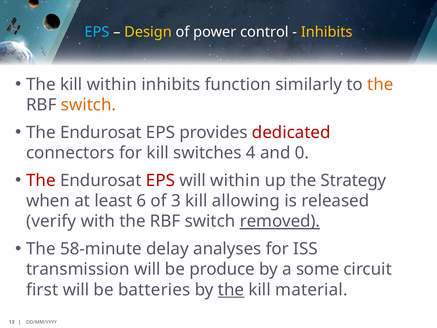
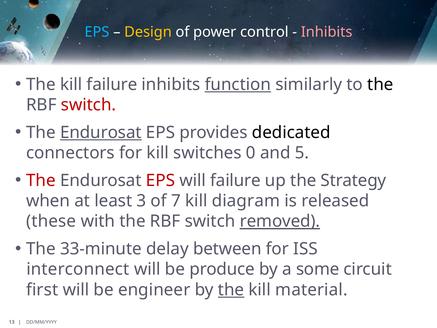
Inhibits colour: yellow -> pink (327, 32)
kill within: within -> failure (112, 85)
function underline: none -> present (238, 85)
the colour: orange -> black (380, 85)
switch colour: orange -> red (88, 105)
Endurosat underline: none -> present (101, 132)
dedicated colour: red -> black (291, 132)
4: 4 -> 0 (251, 153)
0: 0 -> 5 (302, 153)
will within: within -> failure (235, 180)
6: 6 -> 3 (141, 201)
3: 3 -> 7 (176, 201)
allowing: allowing -> diagram (246, 201)
verify: verify -> these (51, 221)
58-minute: 58-minute -> 33-minute (101, 249)
analyses: analyses -> between (227, 249)
transmission: transmission -> interconnect (78, 269)
batteries: batteries -> engineer (154, 290)
